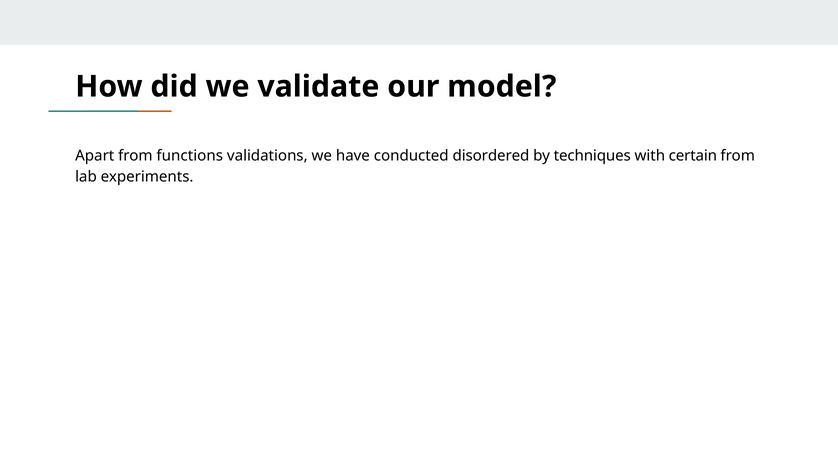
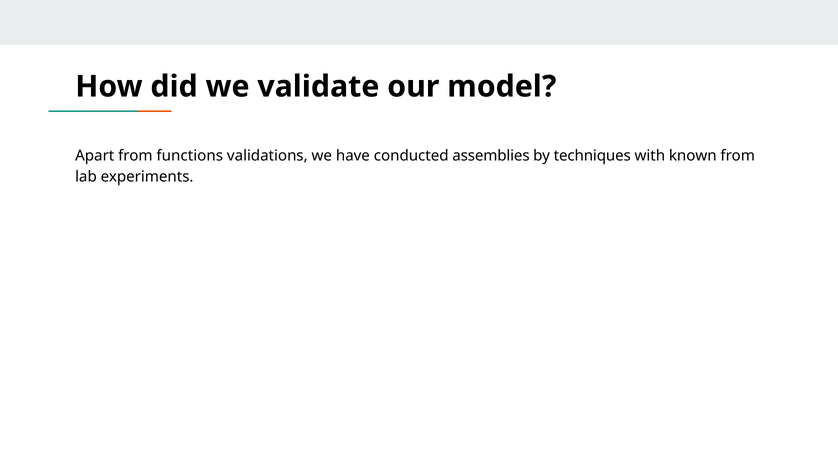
disordered: disordered -> assemblies (491, 156)
certain: certain -> known (693, 156)
